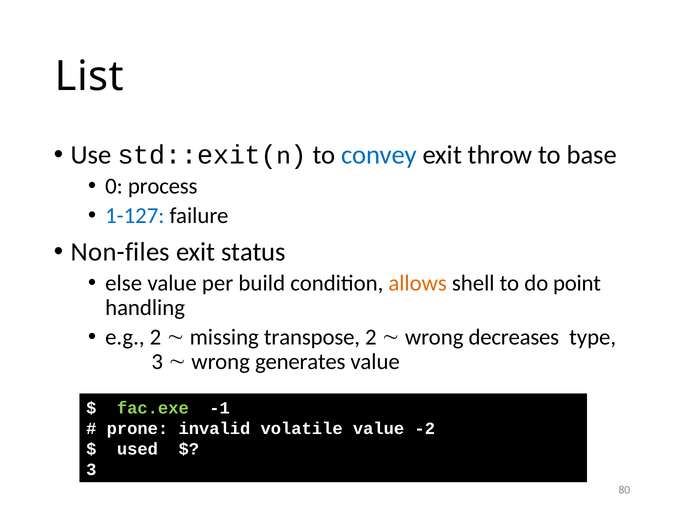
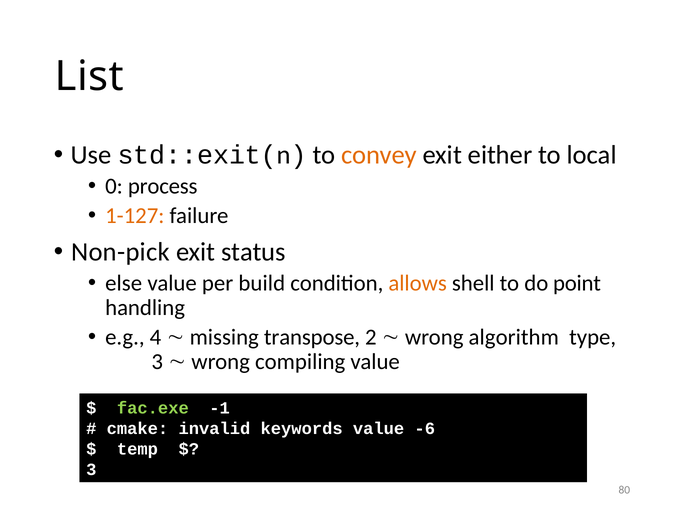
convey colour: blue -> orange (379, 155)
throw: throw -> either (500, 155)
base: base -> local (592, 155)
1-127 colour: blue -> orange (135, 216)
Non-files: Non-files -> Non-pick (120, 252)
e.g 2: 2 -> 4 (155, 337)
decreases: decreases -> algorithm (514, 337)
generates: generates -> compiling (300, 362)
prone: prone -> cmake (137, 429)
volatile: volatile -> keywords (302, 429)
-2: -2 -> -6 (425, 429)
used: used -> temp (137, 449)
